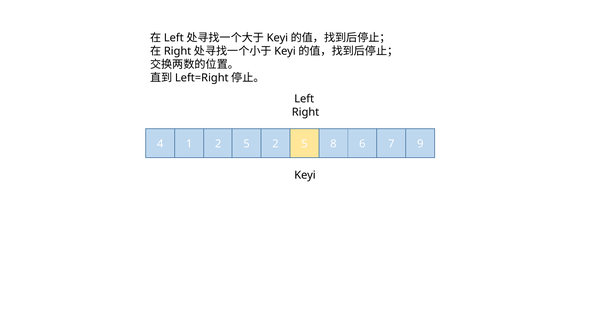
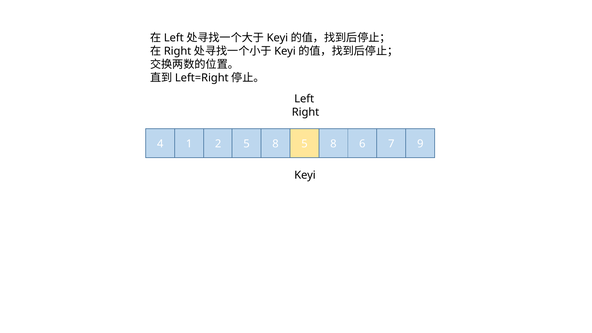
2 5 2: 2 -> 8 (275, 144)
